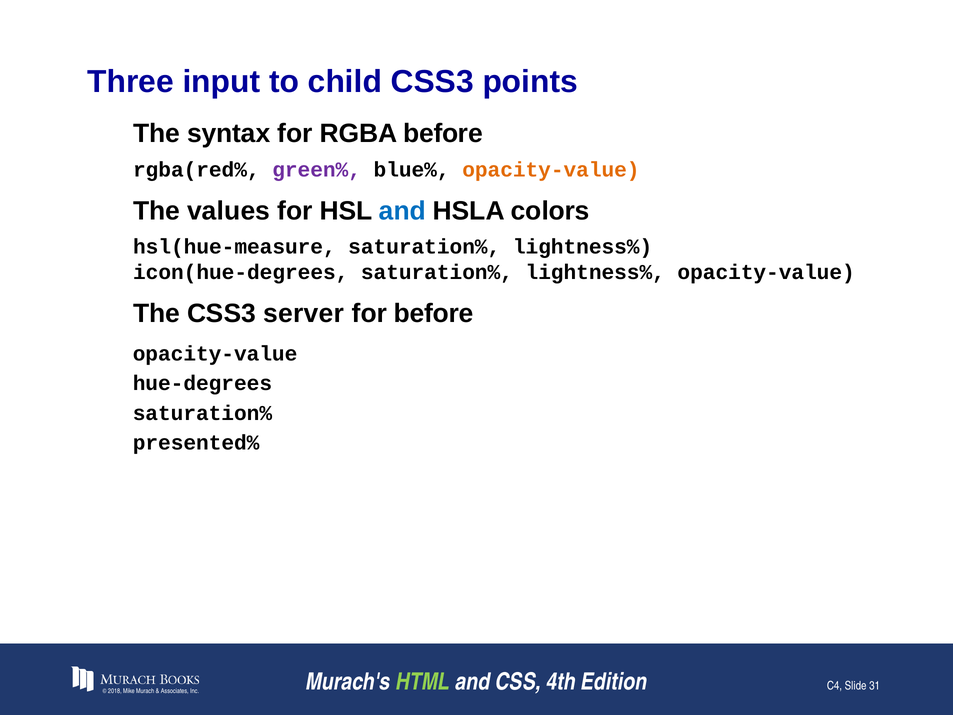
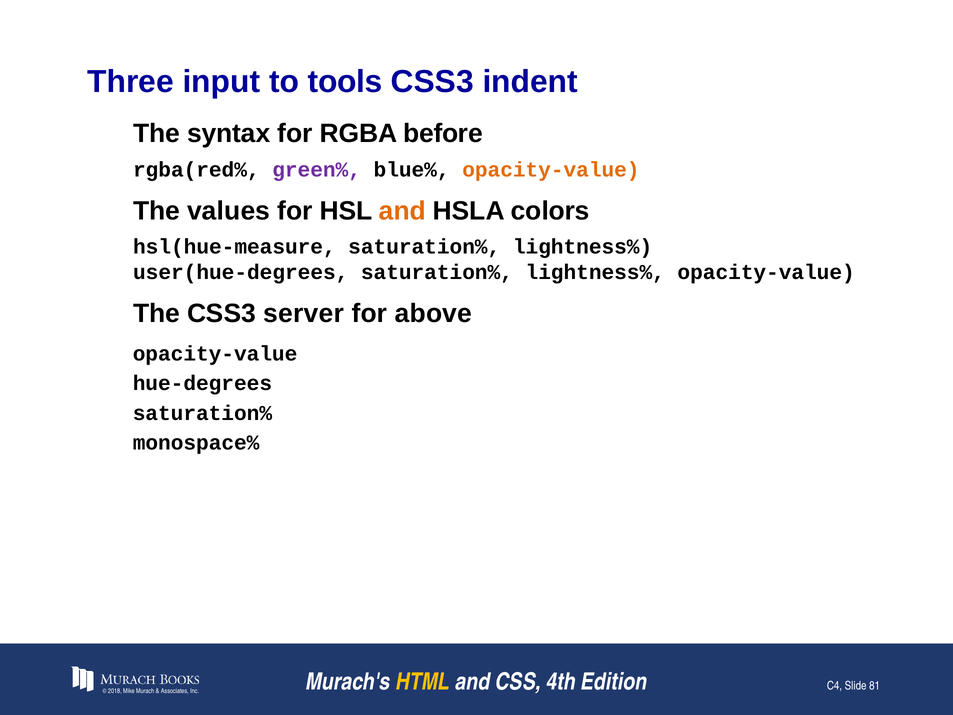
child: child -> tools (345, 82)
points: points -> indent (530, 82)
and colour: blue -> orange (402, 211)
icon(hue-degrees: icon(hue-degrees -> user(hue-degrees (241, 272)
for before: before -> above (433, 313)
presented%: presented% -> monospace% (196, 443)
HTML colour: light green -> yellow (423, 681)
31: 31 -> 81 (875, 686)
